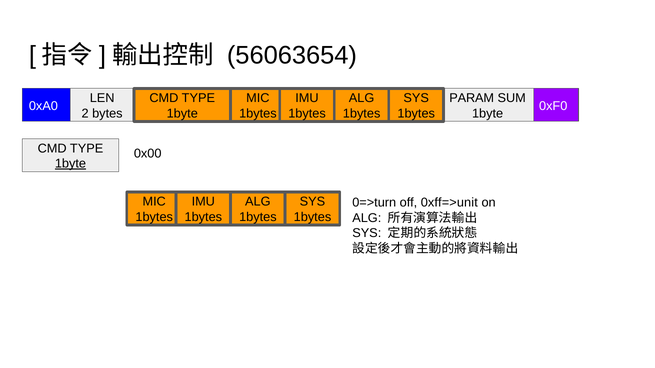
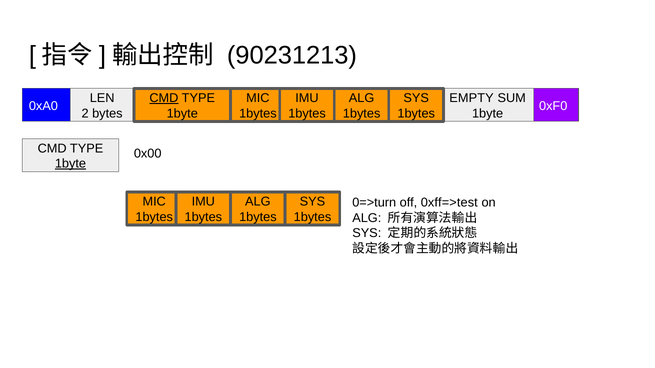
56063654: 56063654 -> 90231213 (292, 55)
CMD underline: none -> present (164, 98)
PARAM: PARAM -> EMPTY (472, 98)
0xff=>unit: 0xff=>unit -> 0xff=>test (449, 203)
